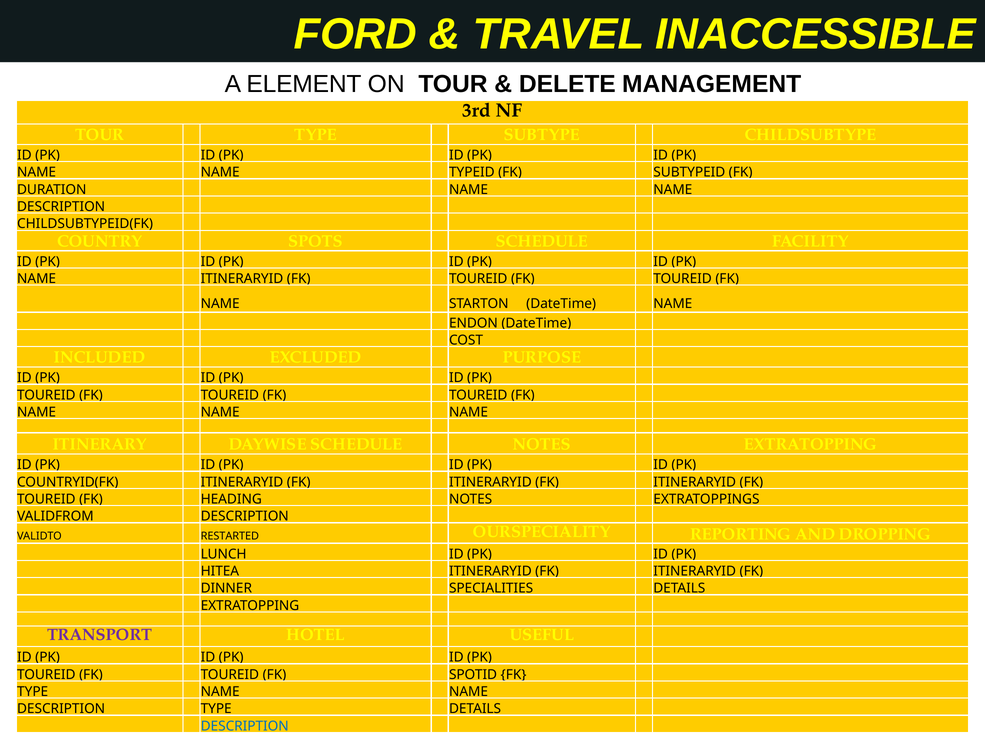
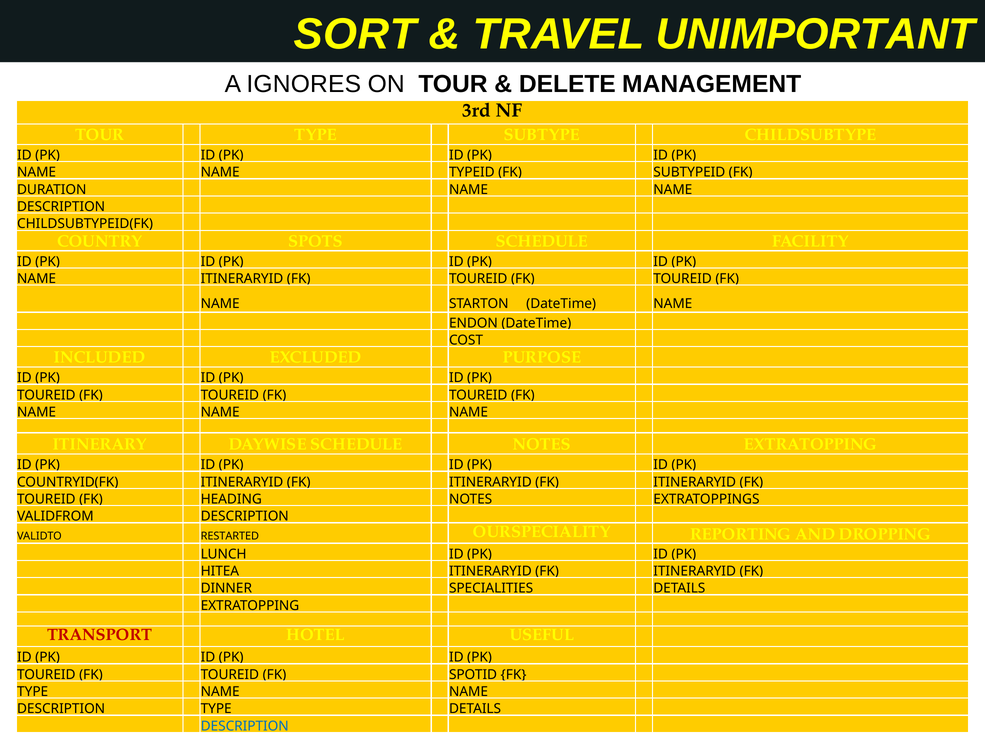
FORD: FORD -> SORT (355, 34)
INACCESSIBLE: INACCESSIBLE -> UNIMPORTANT (816, 34)
ELEMENT: ELEMENT -> IGNORES (304, 84)
TRANSPORT colour: purple -> red (100, 635)
